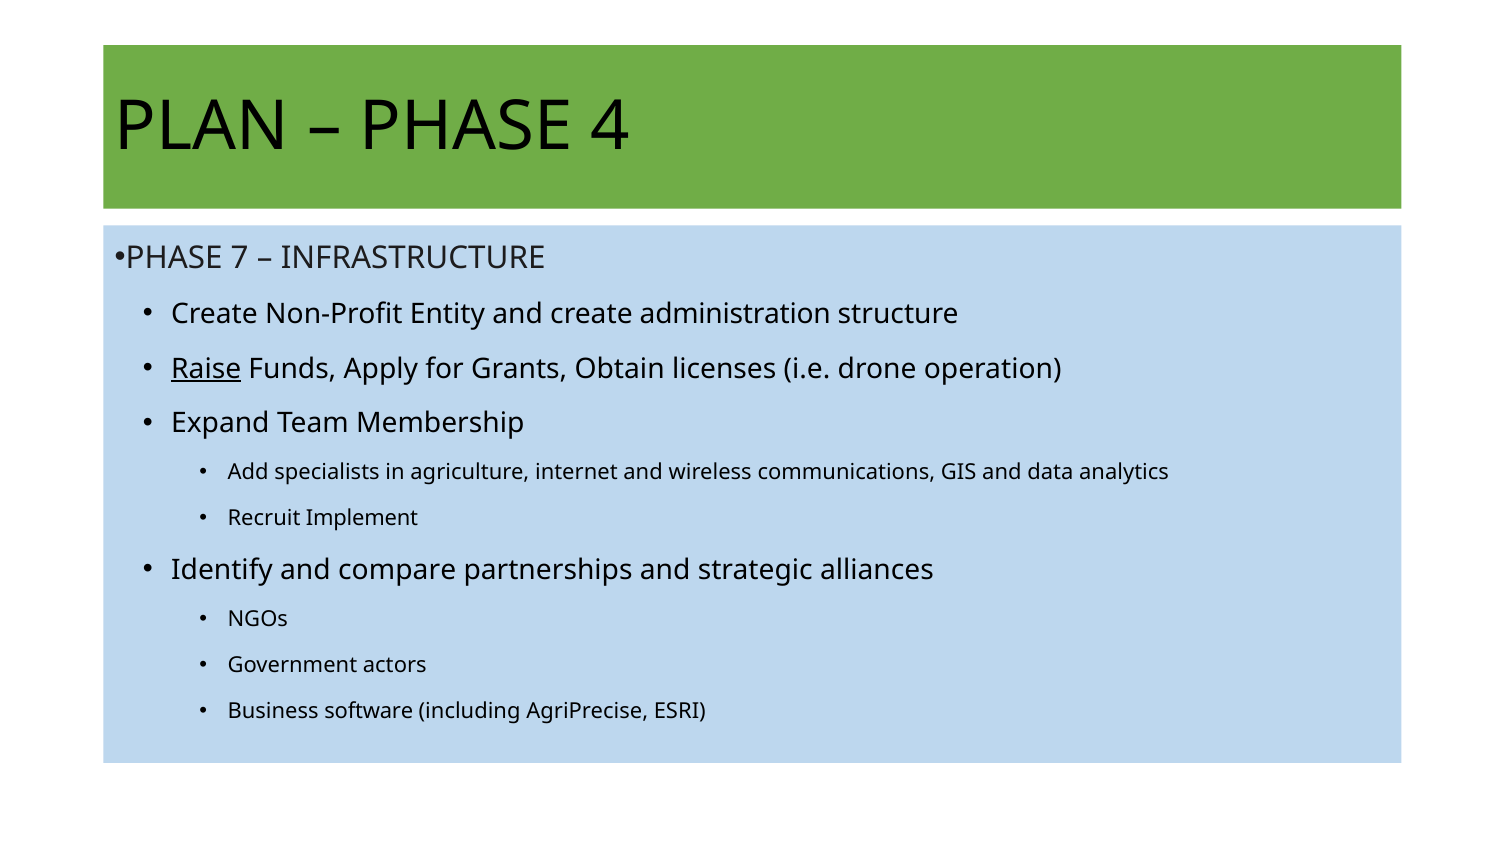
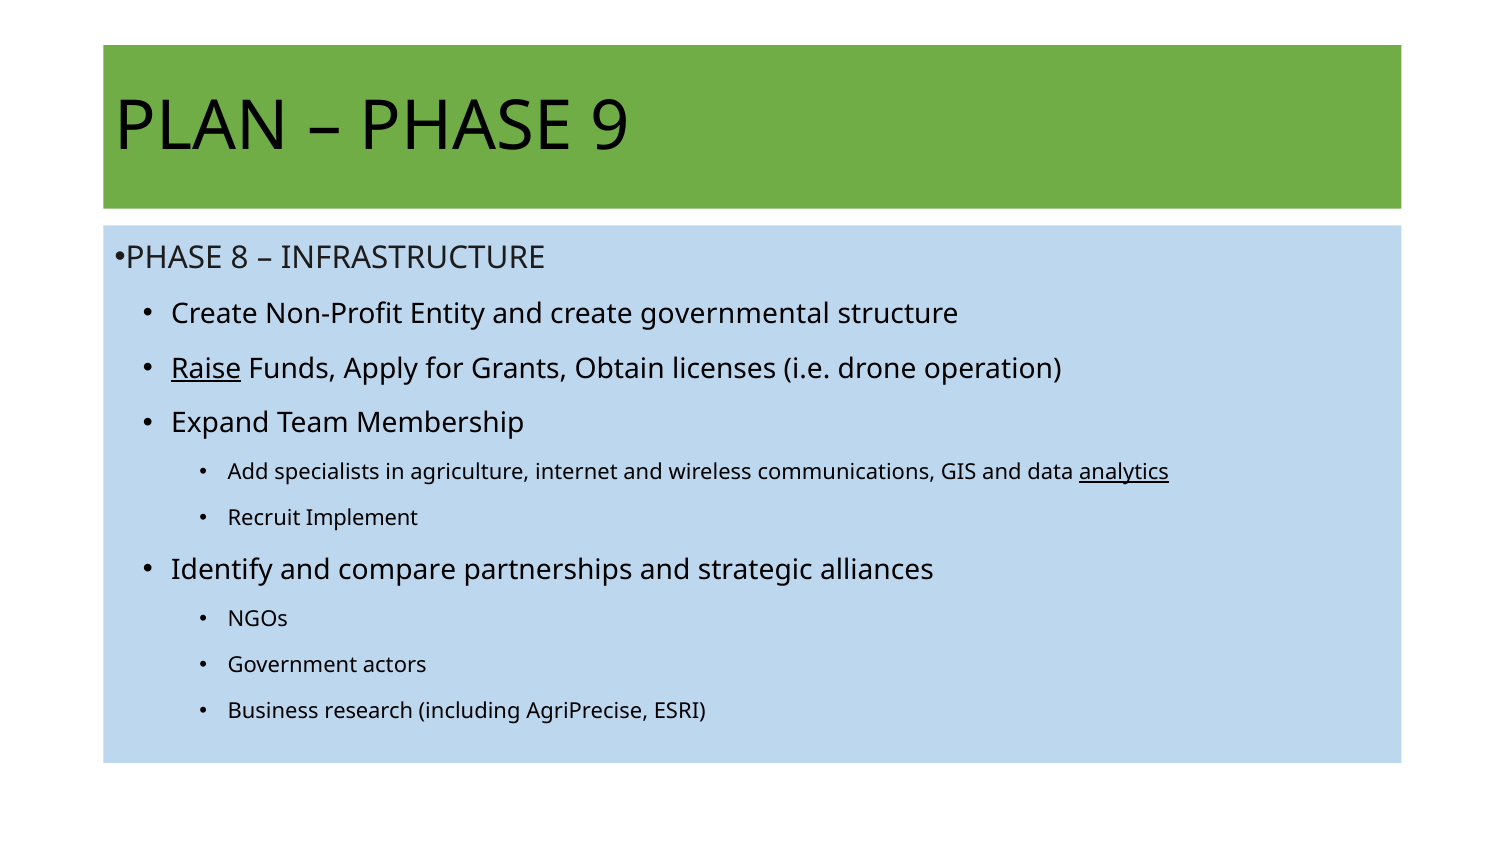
4: 4 -> 9 (610, 126)
7: 7 -> 8 (240, 258)
administration: administration -> governmental (735, 314)
analytics underline: none -> present (1124, 472)
software: software -> research (369, 711)
